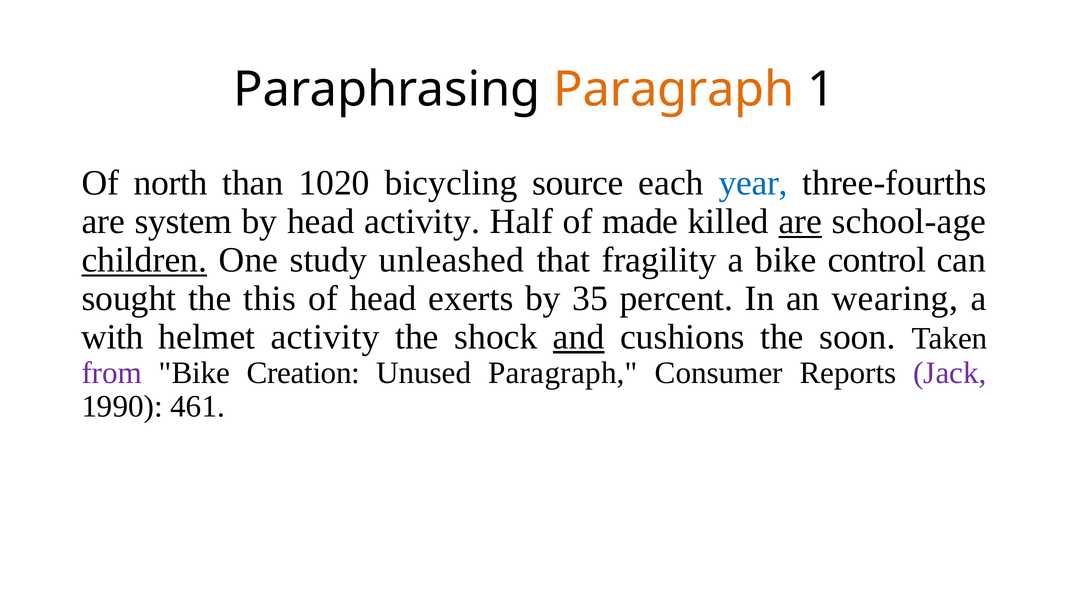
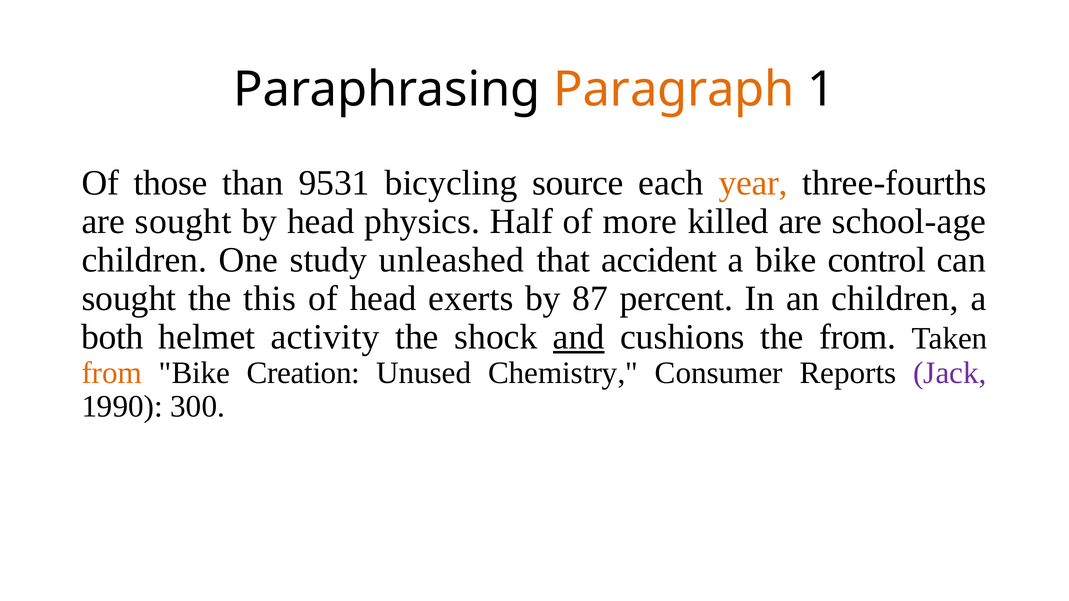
north: north -> those (171, 183)
1020: 1020 -> 9531 (334, 183)
year colour: blue -> orange (753, 183)
are system: system -> sought (183, 222)
head activity: activity -> physics (422, 222)
made: made -> more (640, 222)
are underline: present -> none (800, 222)
children underline: present -> none (144, 260)
fragility: fragility -> accident (659, 260)
35: 35 -> 87 (590, 299)
an wearing: wearing -> children (895, 299)
with: with -> both (112, 337)
the soon: soon -> from (858, 337)
from colour: purple -> orange (112, 373)
Unused Paragraph: Paragraph -> Chemistry (563, 373)
461: 461 -> 300 (198, 407)
